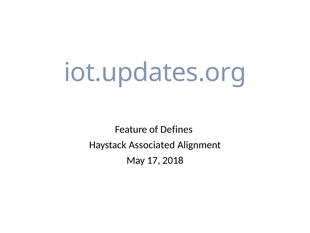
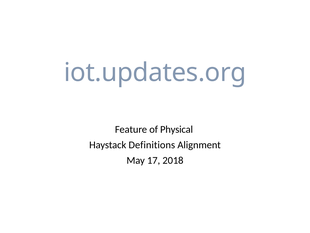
Defines: Defines -> Physical (177, 129)
Associated: Associated -> Definitions (152, 145)
